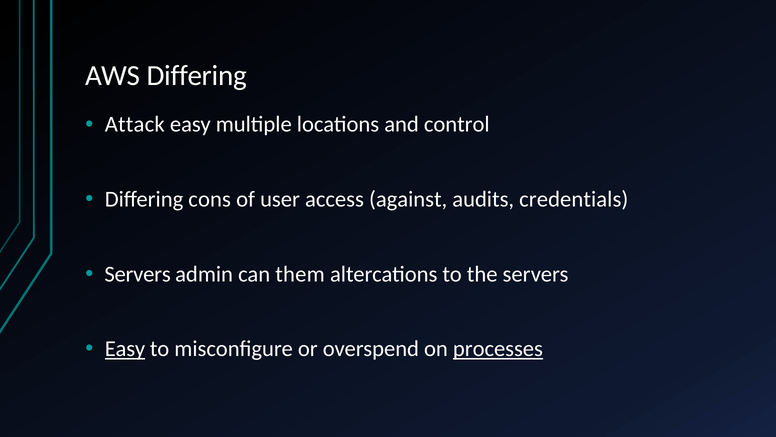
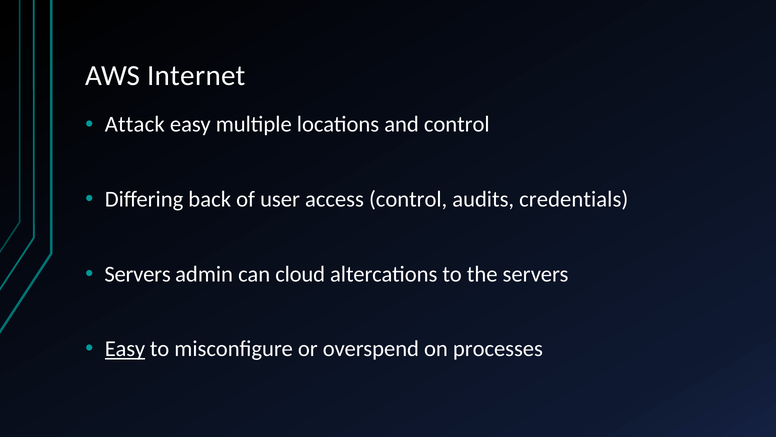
AWS Differing: Differing -> Internet (196, 76)
cons: cons -> back (210, 199)
access against: against -> control (408, 199)
them: them -> cloud (300, 274)
processes underline: present -> none (498, 349)
